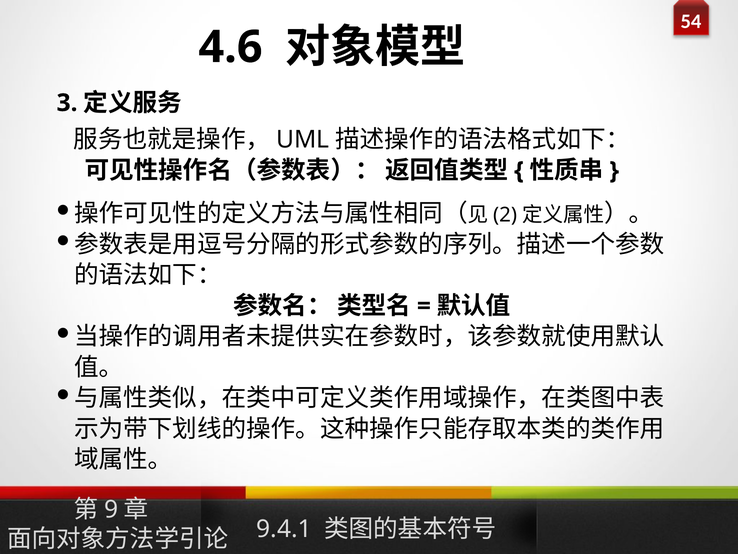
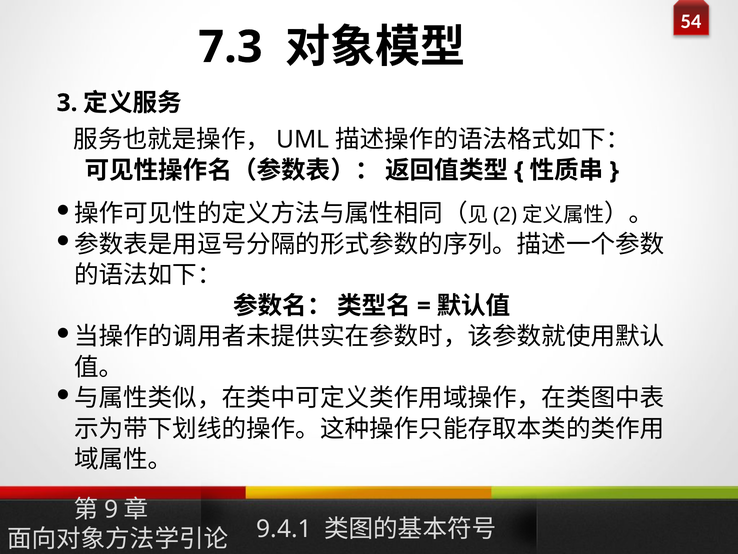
4.6: 4.6 -> 7.3 (231, 47)
